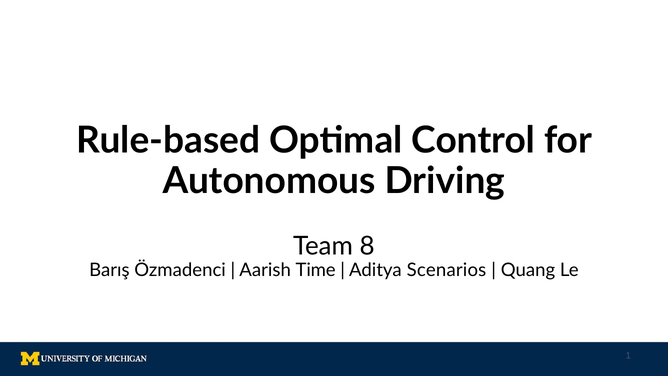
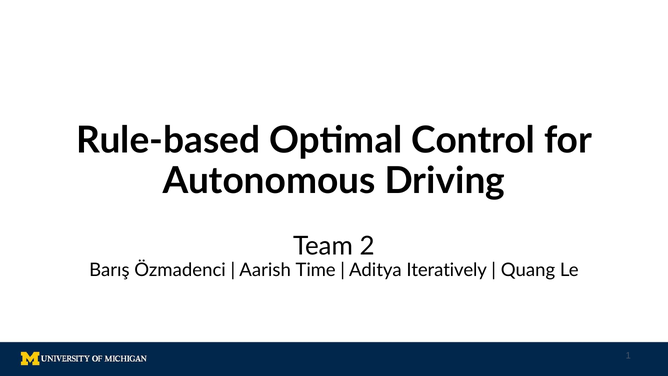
8: 8 -> 2 (367, 246)
Scenarios: Scenarios -> Iteratively (447, 270)
